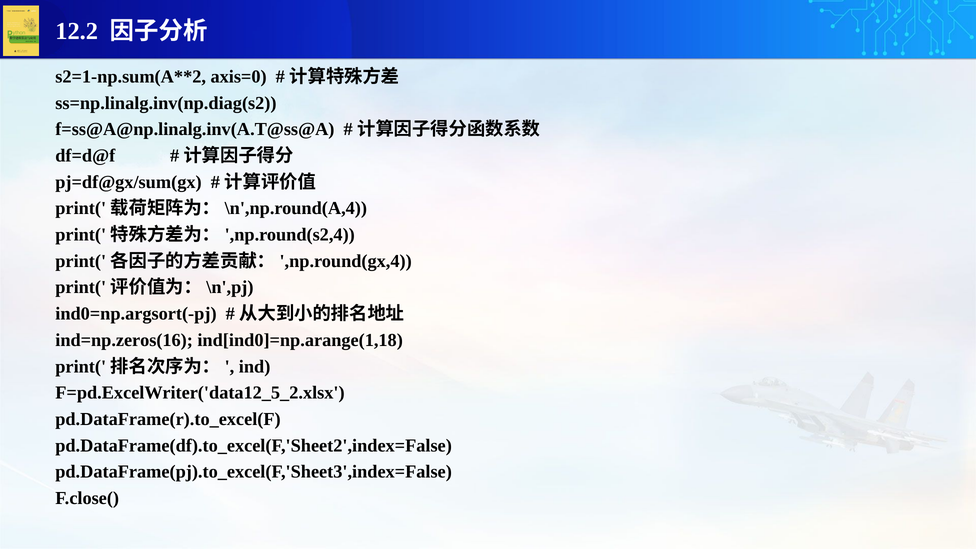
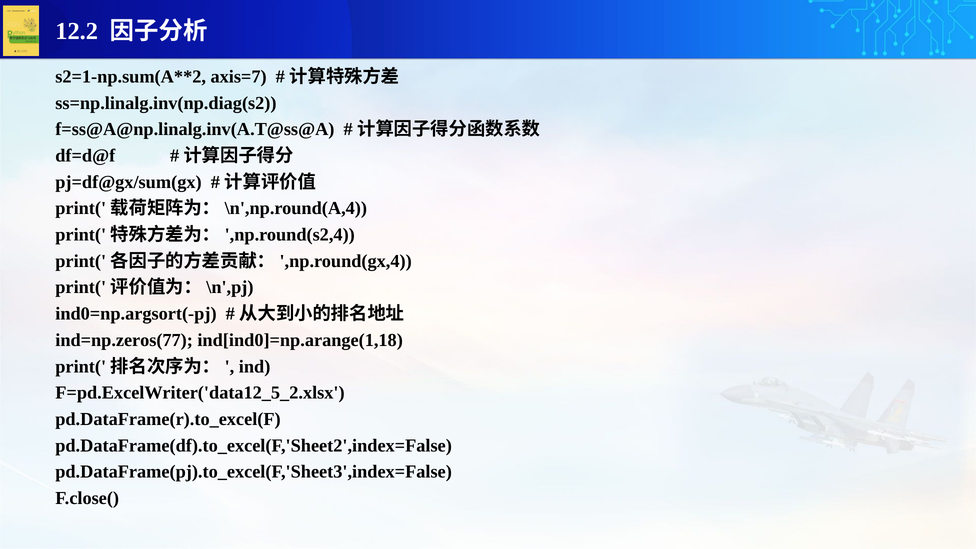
axis=0: axis=0 -> axis=7 (239, 77)
ind=np.zeros(16: ind=np.zeros(16 -> ind=np.zeros(77 (124, 340)
